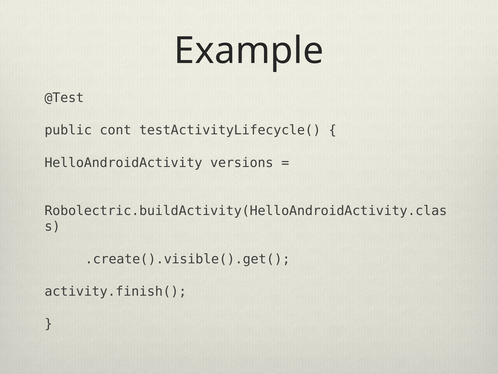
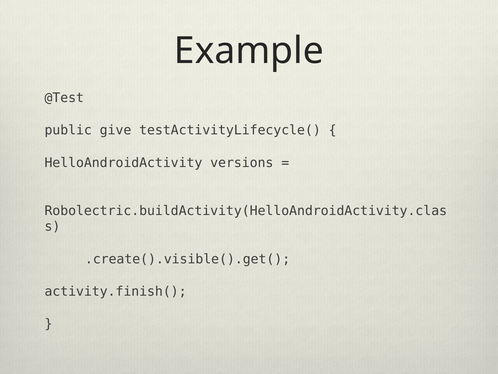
cont: cont -> give (116, 130)
